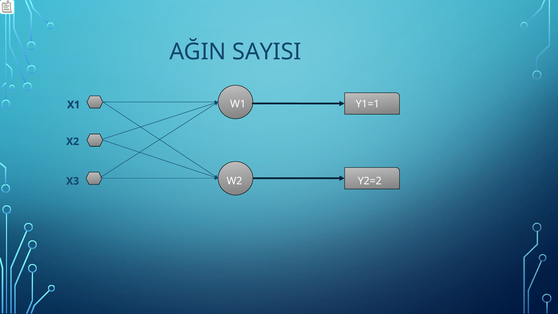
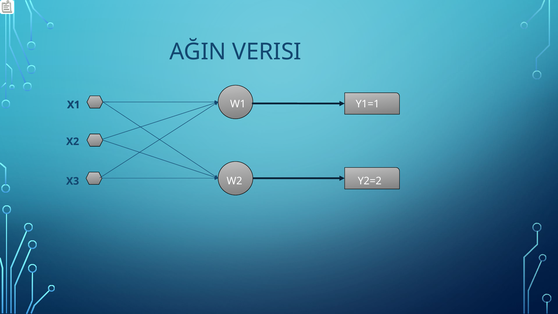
SAYISI: SAYISI -> VERISI (267, 52)
